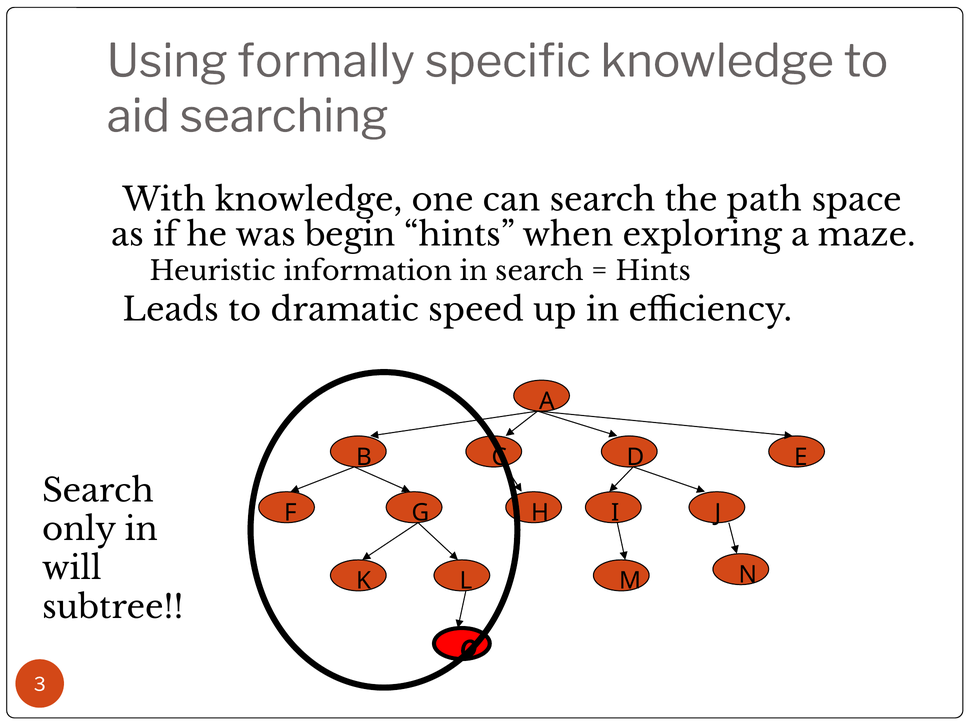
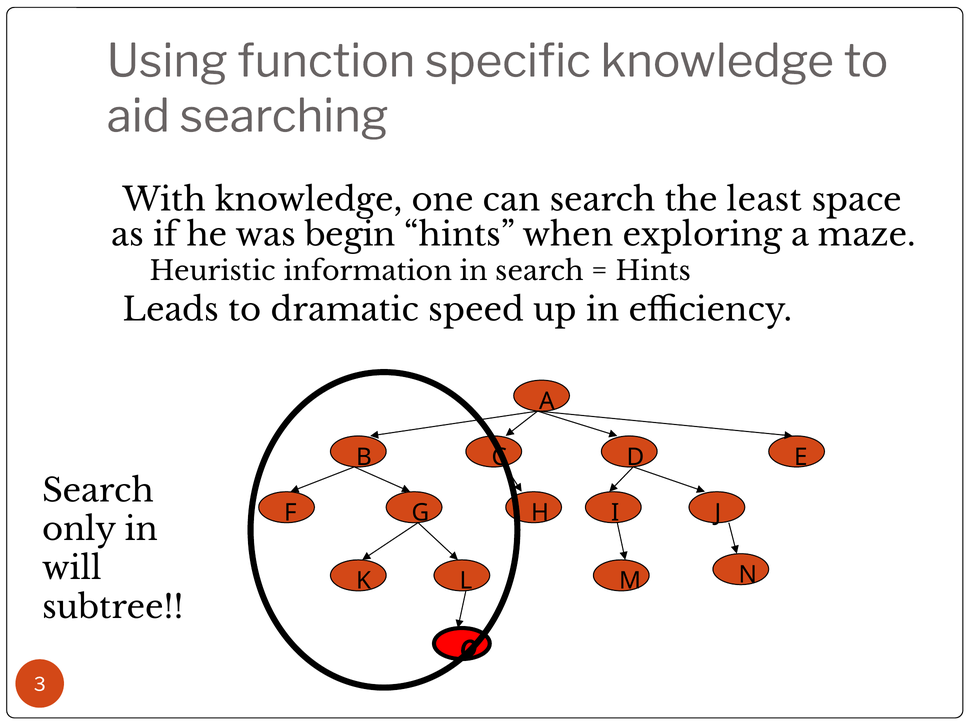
formally: formally -> function (326, 61)
path: path -> least (764, 200)
